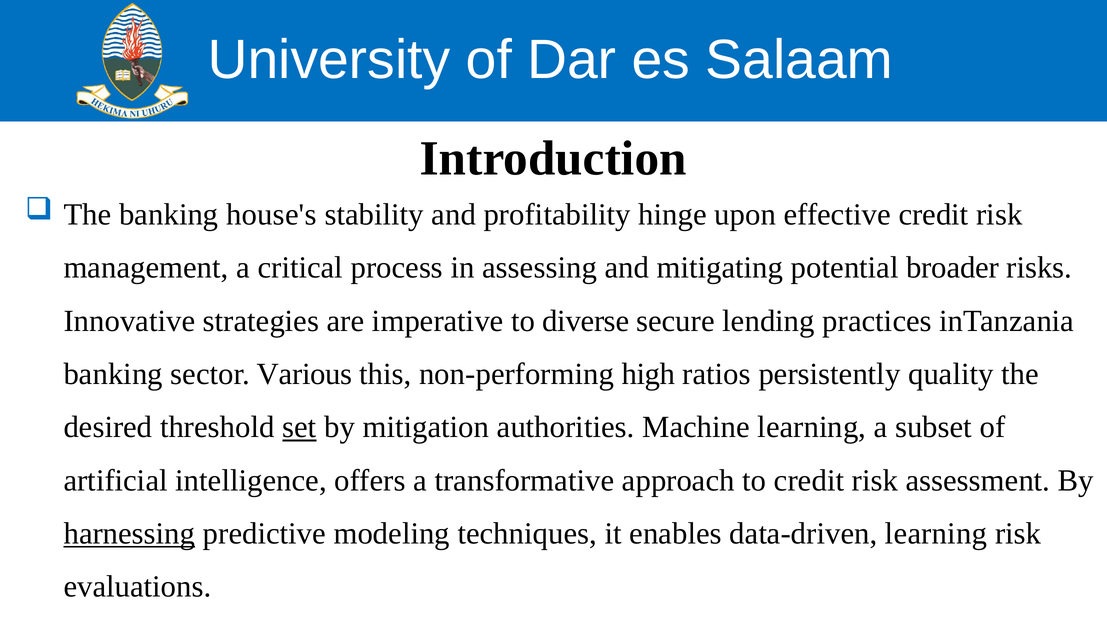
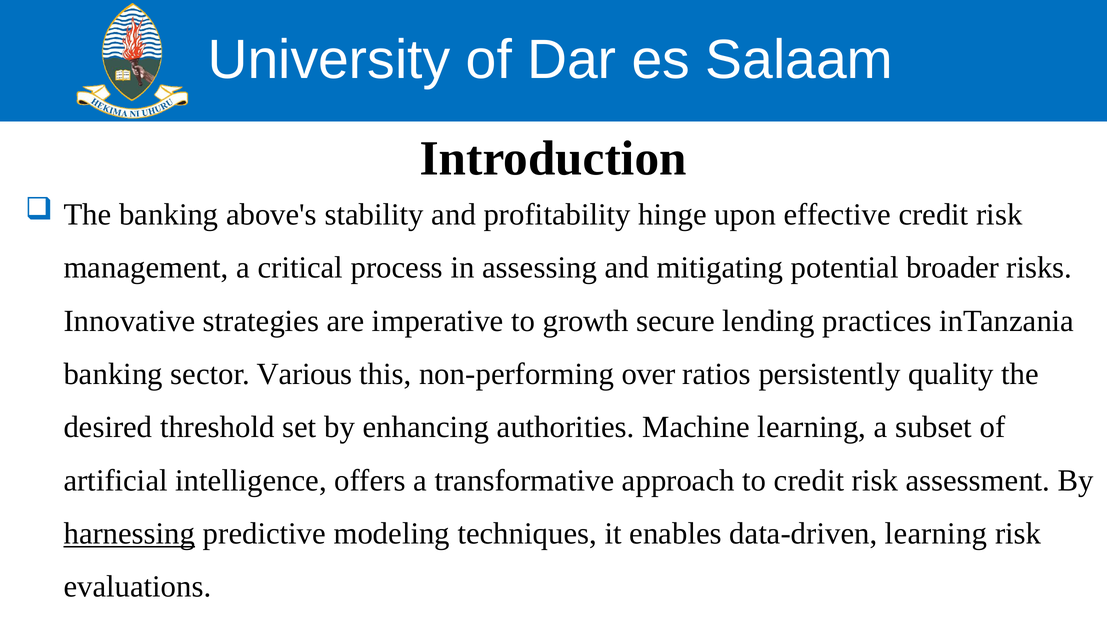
house's: house's -> above's (271, 215)
diverse: diverse -> growth (586, 321)
high: high -> over (648, 374)
set underline: present -> none (299, 427)
mitigation: mitigation -> enhancing (426, 427)
